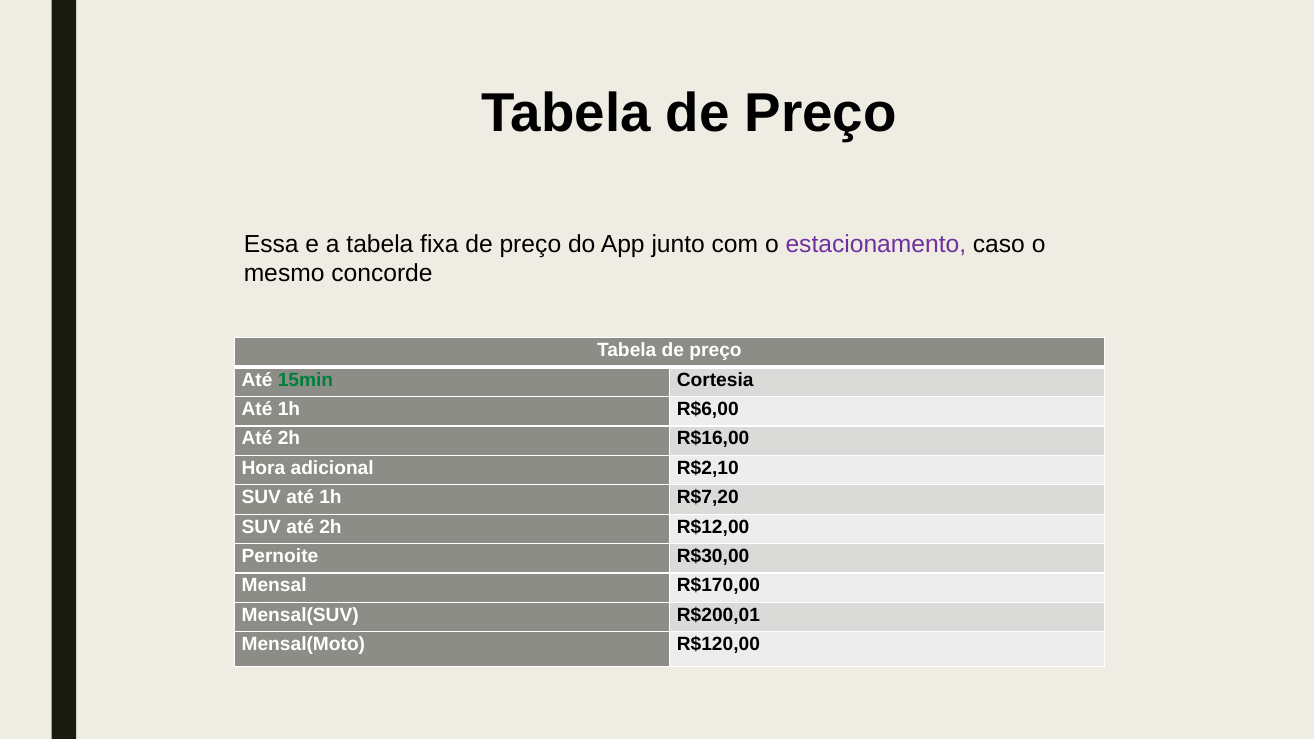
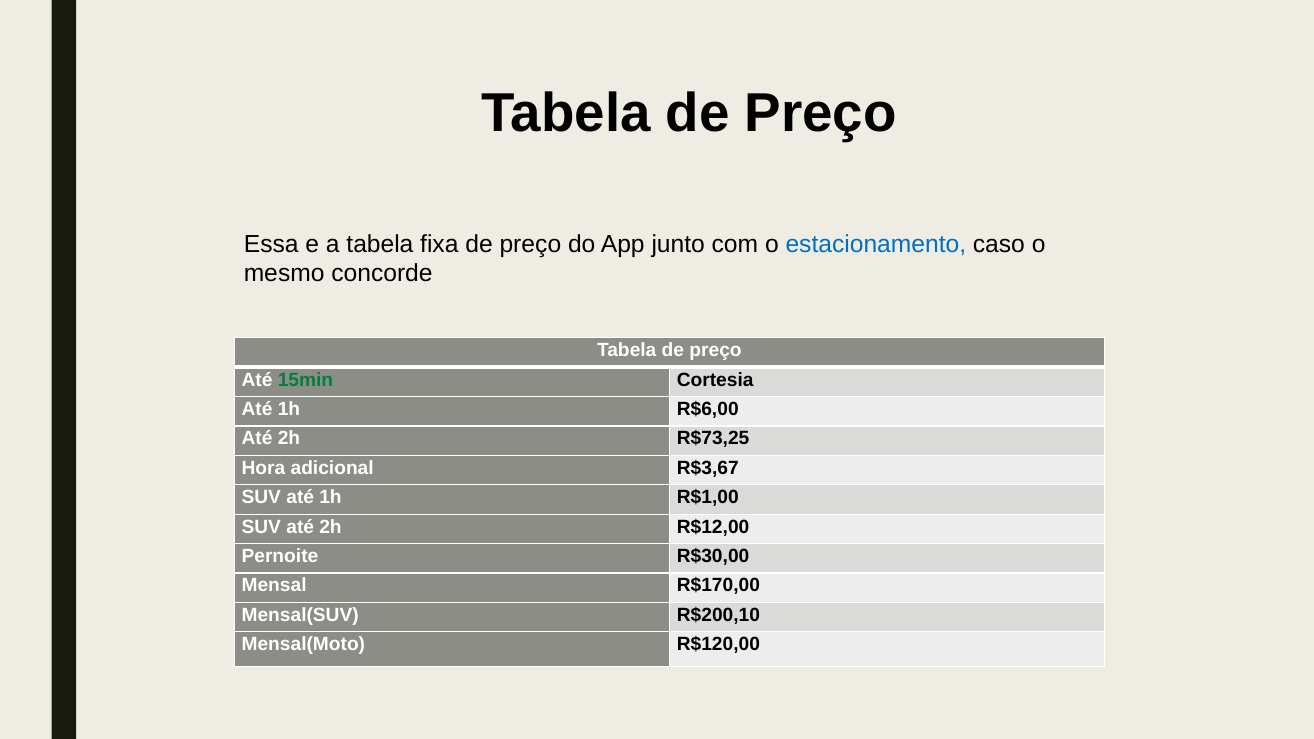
estacionamento colour: purple -> blue (876, 244)
R$16,00: R$16,00 -> R$73,25 (713, 439)
R$2,10: R$2,10 -> R$3,67 (708, 468)
R$7,20: R$7,20 -> R$1,00 (708, 497)
R$200,01: R$200,01 -> R$200,10 (718, 615)
